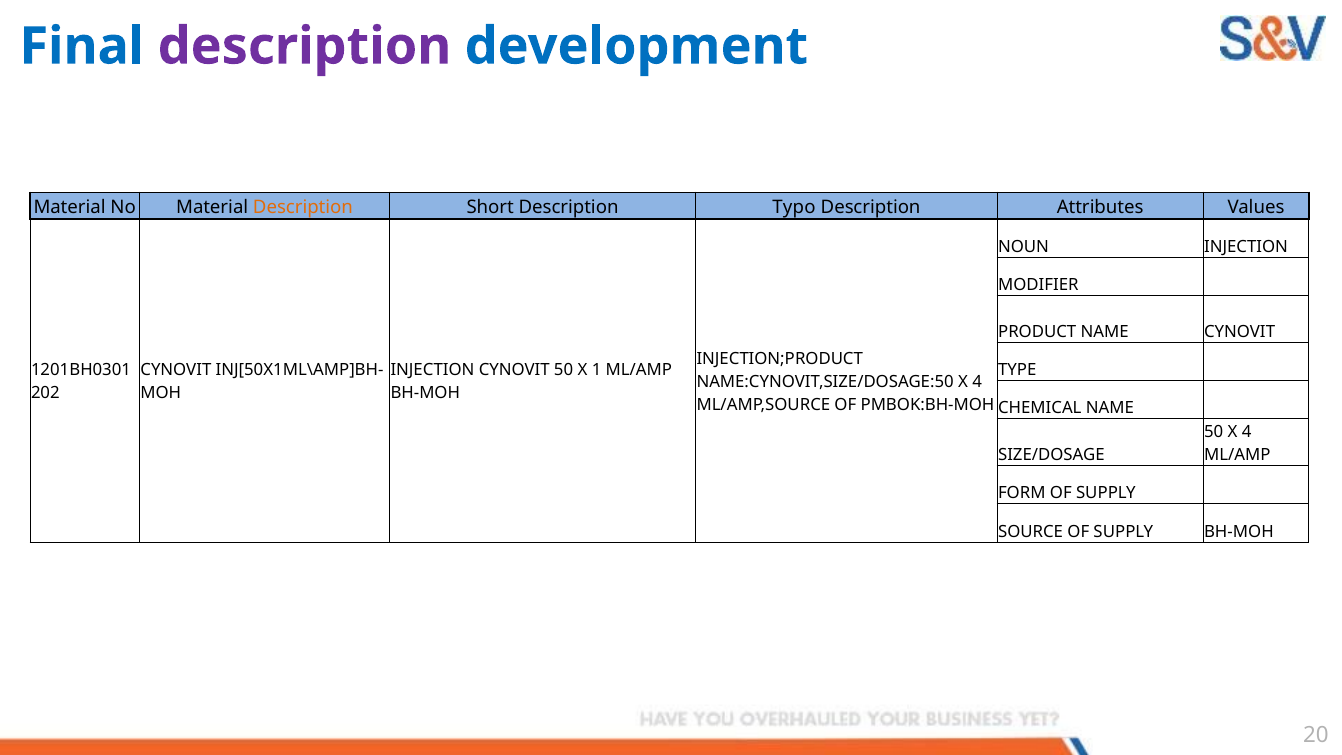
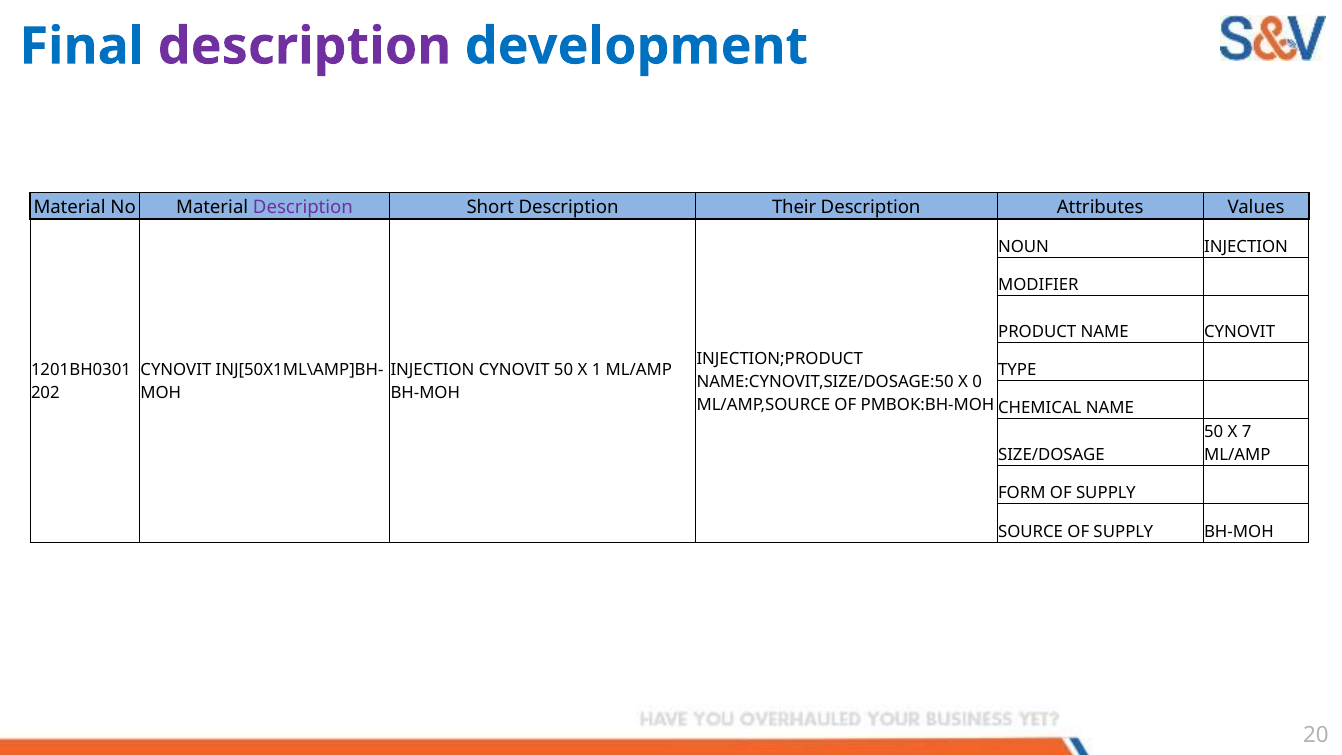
Description colour: orange -> purple (303, 207)
Typo: Typo -> Their (794, 207)
NAME:CYNOVIT,SIZE/DOSAGE:50 X 4: 4 -> 0 (977, 382)
50 X 4: 4 -> 7 (1247, 432)
